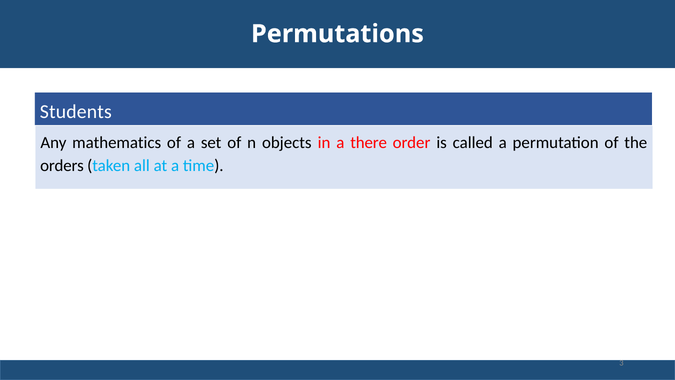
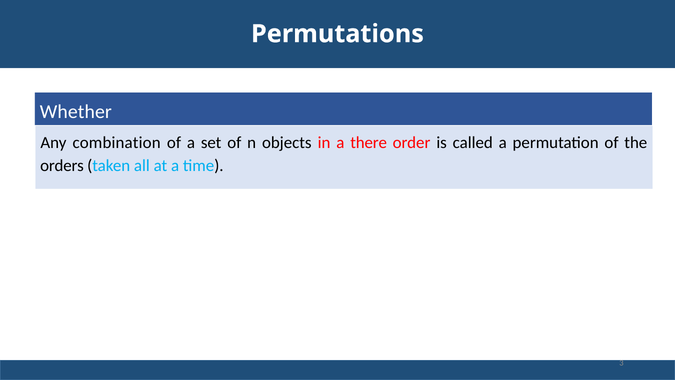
Students: Students -> Whether (76, 112)
mathematics: mathematics -> combination (117, 142)
